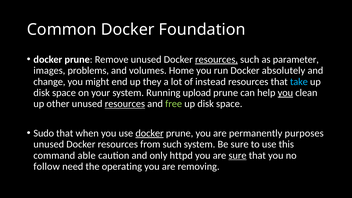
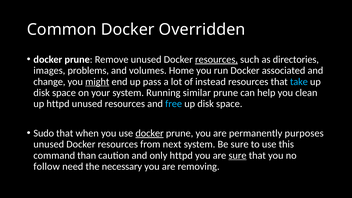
Foundation: Foundation -> Overridden (202, 30)
parameter: parameter -> directories (296, 59)
absolutely: absolutely -> associated (284, 71)
might underline: none -> present (97, 82)
they: they -> pass (152, 82)
upload: upload -> similar (197, 93)
you underline: present -> none (285, 93)
up other: other -> httpd (58, 104)
resources underline: present -> none (125, 104)
free colour: light green -> light blue (174, 104)
from such: such -> next (172, 144)
able: able -> than (87, 155)
operating: operating -> necessary (122, 166)
